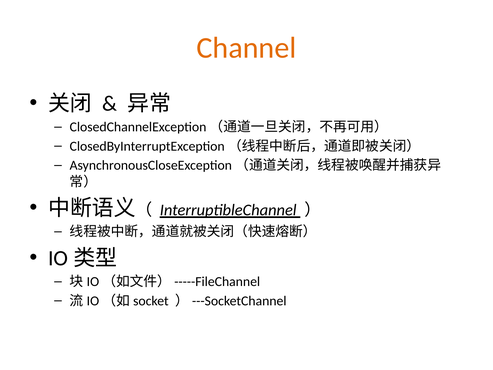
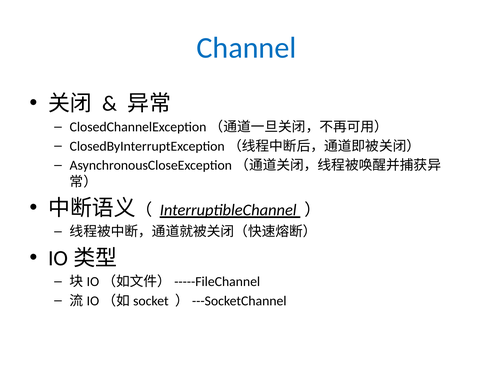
Channel colour: orange -> blue (246, 48)
